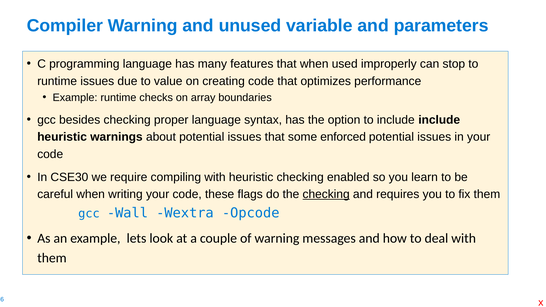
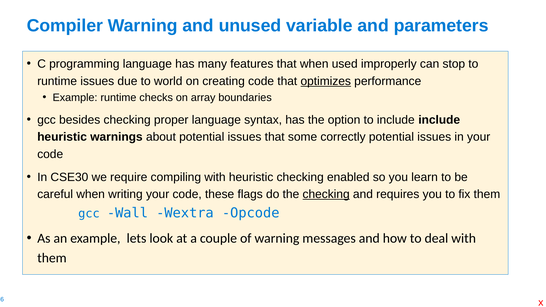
value: value -> world (168, 81)
optimizes underline: none -> present (326, 81)
enforced: enforced -> correctly (343, 137)
